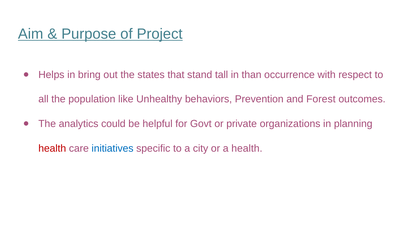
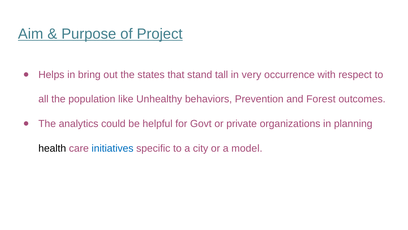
than: than -> very (251, 75)
health colour: red -> black (52, 148)
a health: health -> model (247, 148)
